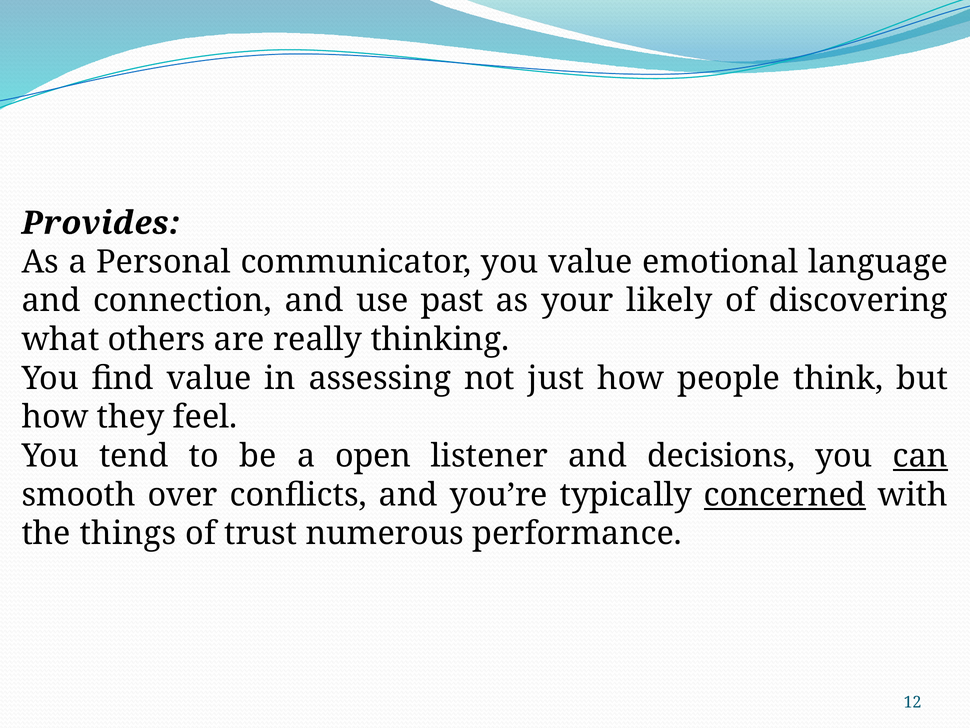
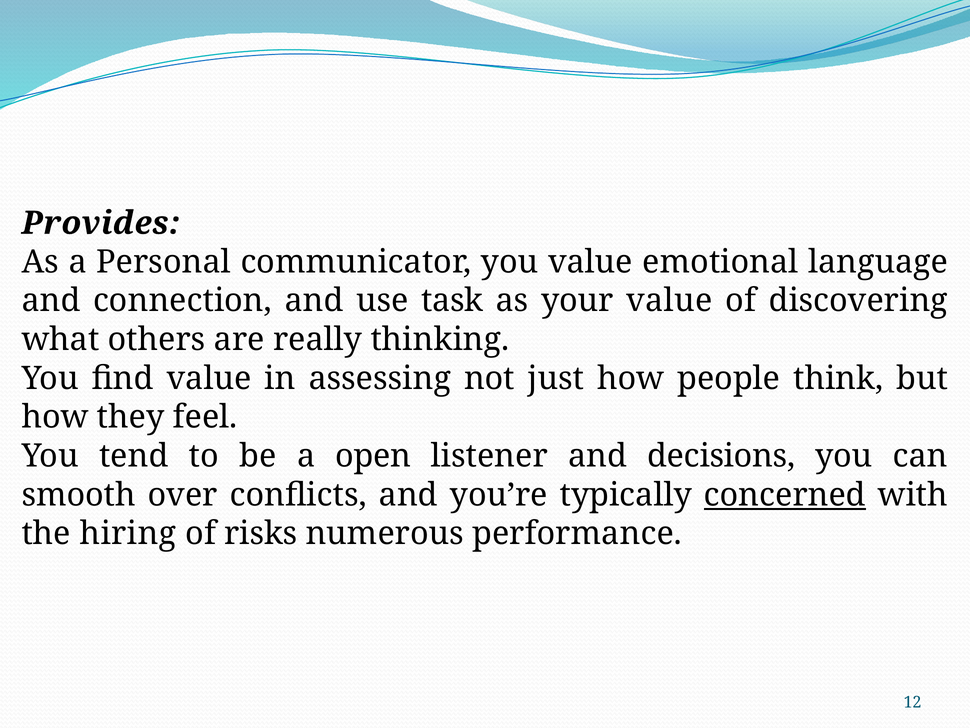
past: past -> task (452, 301)
your likely: likely -> value (669, 301)
can underline: present -> none (920, 456)
things: things -> hiring (128, 533)
trust: trust -> risks (261, 533)
